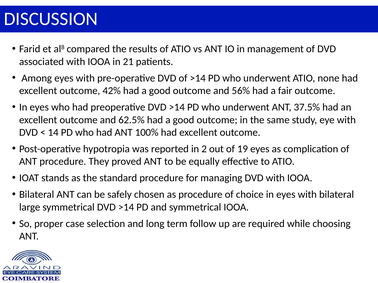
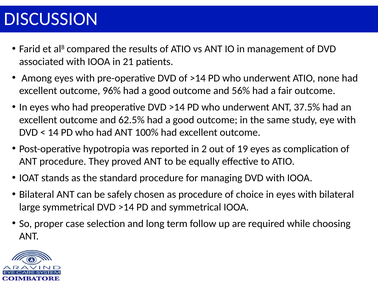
42%: 42% -> 96% (112, 91)
